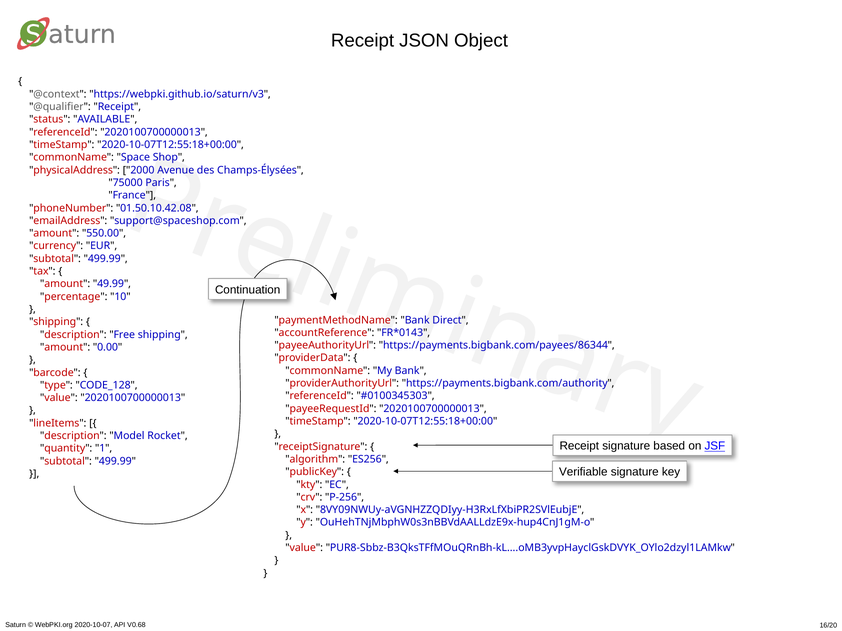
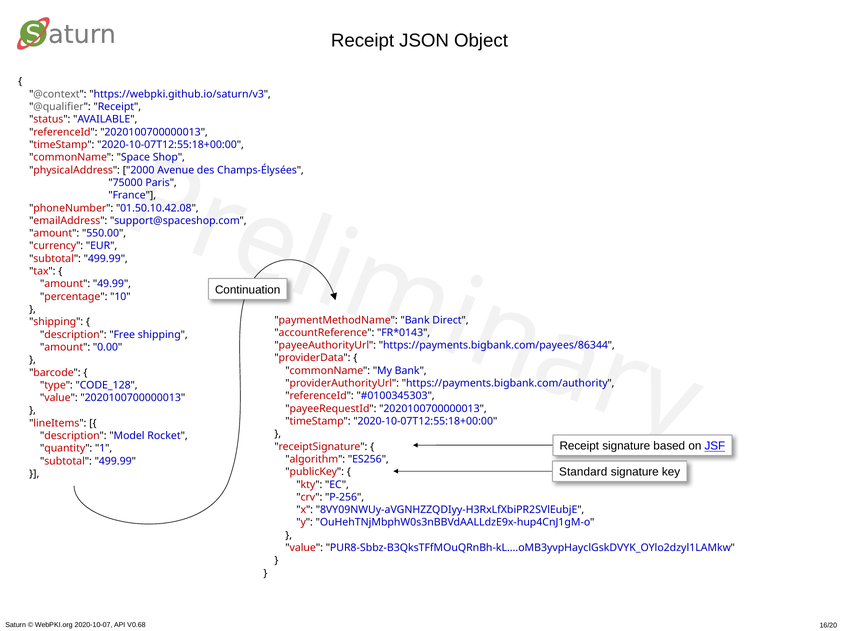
Verifiable: Verifiable -> Standard (583, 472)
